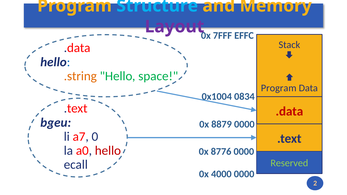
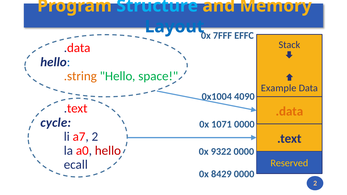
Layout colour: purple -> blue (174, 27)
Program: Program -> Example (279, 88)
0834: 0834 -> 4090 (244, 97)
.data colour: red -> orange (289, 112)
bgeu: bgeu -> cycle (56, 123)
8879: 8879 -> 1071 (222, 124)
a7 0: 0 -> 2 (95, 137)
8776: 8776 -> 9322 (221, 152)
Reserved colour: light green -> yellow (289, 163)
4000: 4000 -> 8429 (221, 174)
